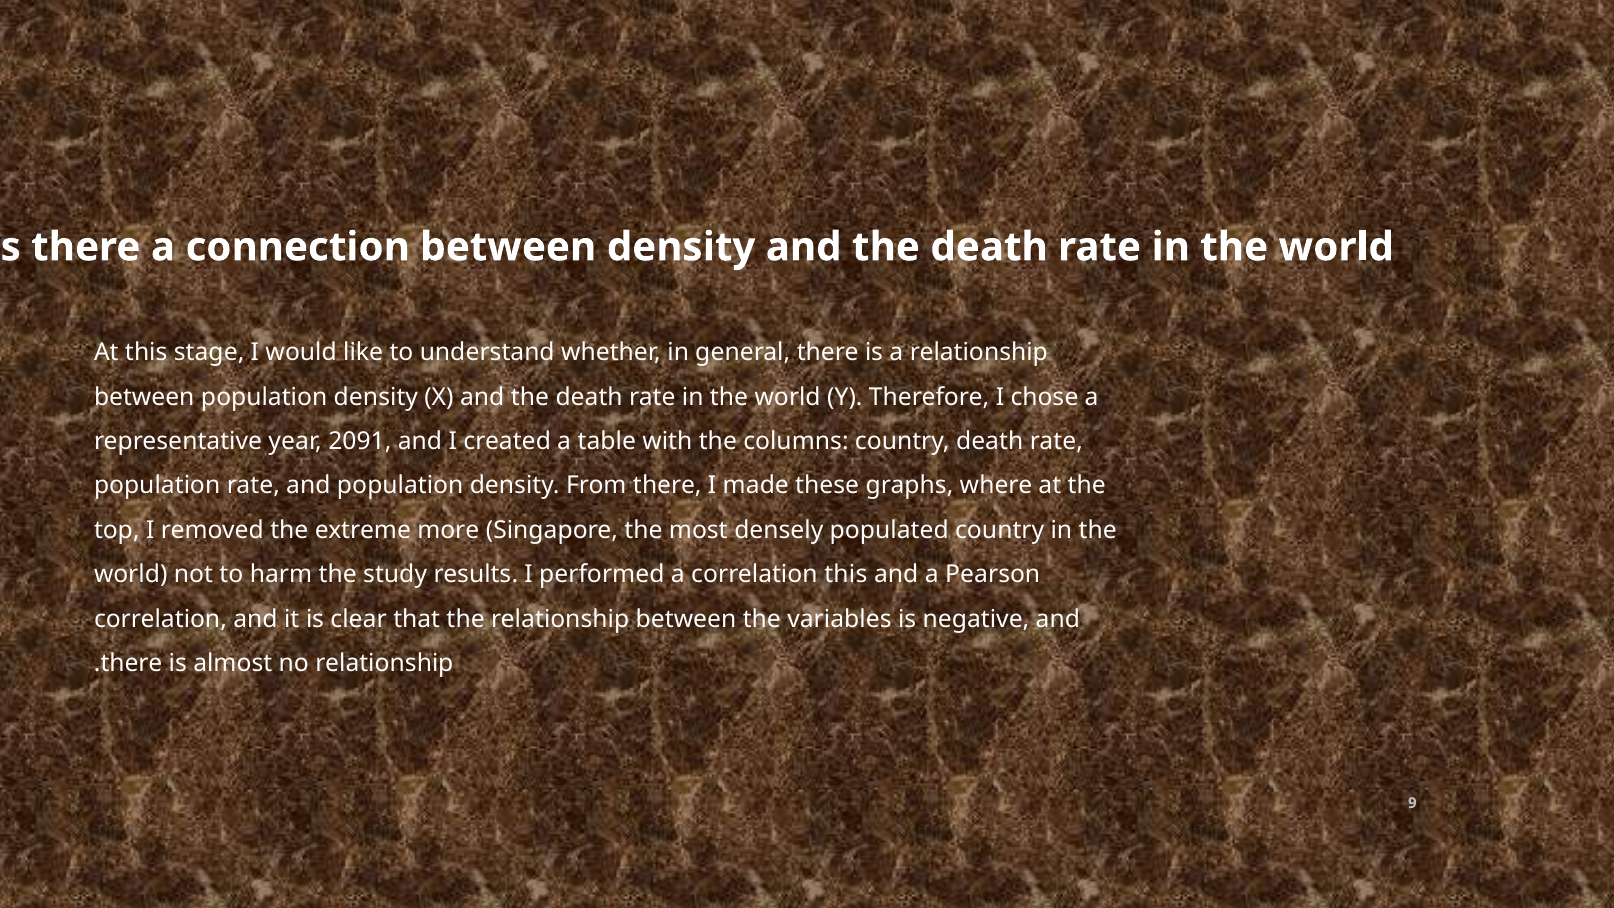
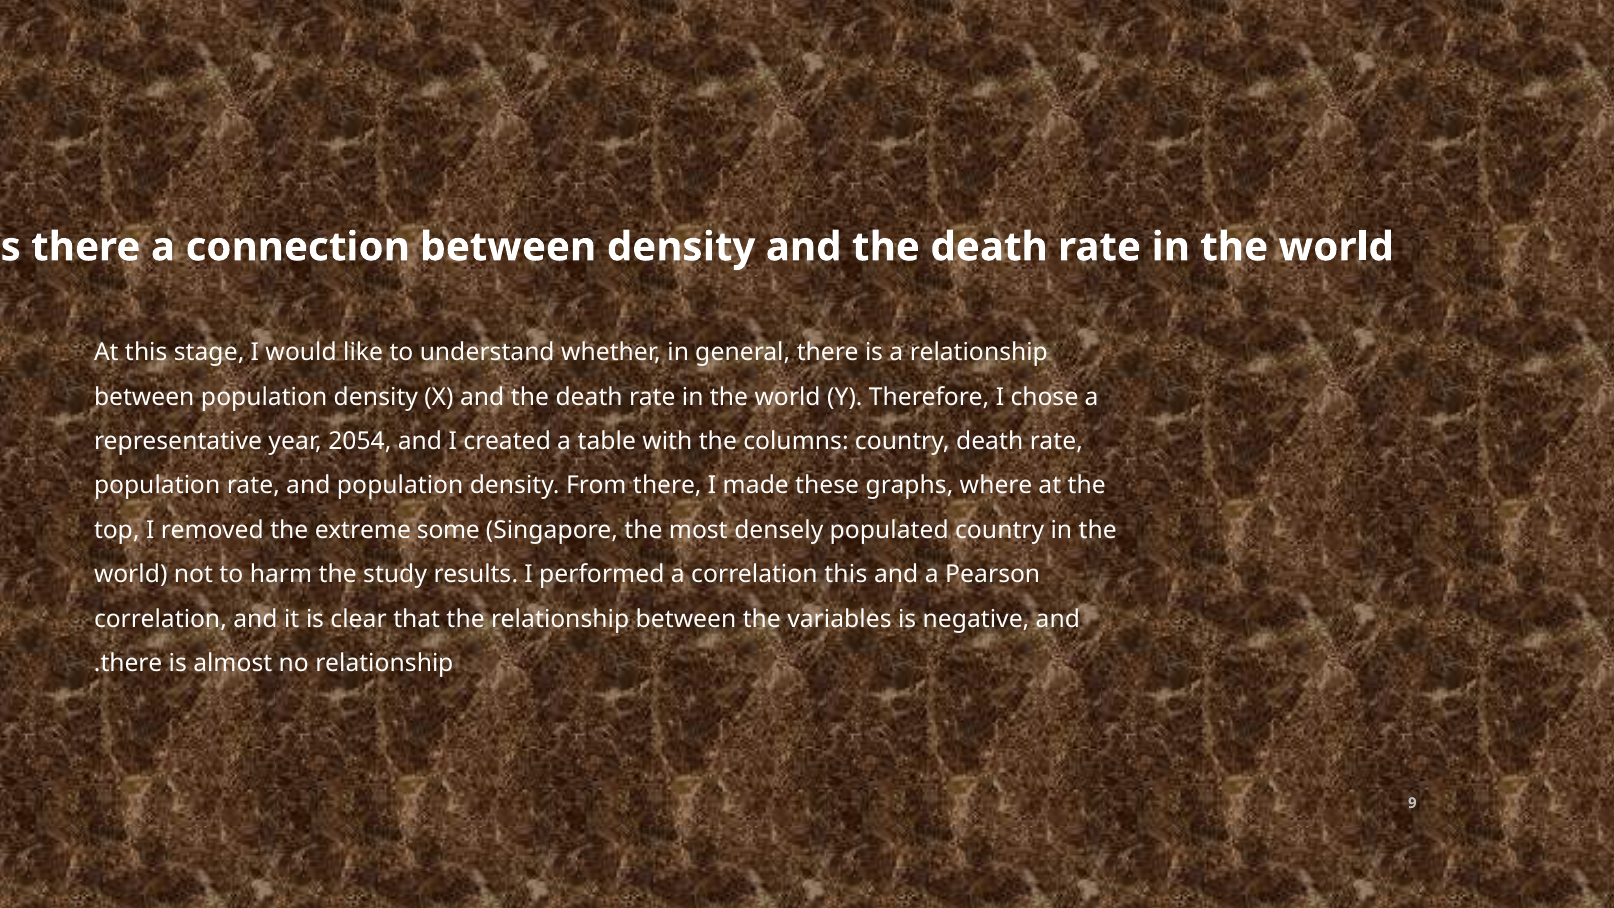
2091: 2091 -> 2054 (360, 441)
more: more -> some (448, 530)
